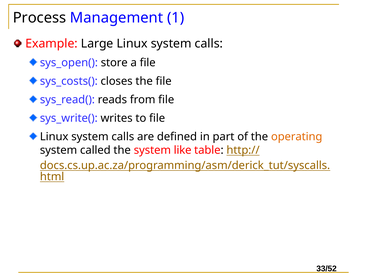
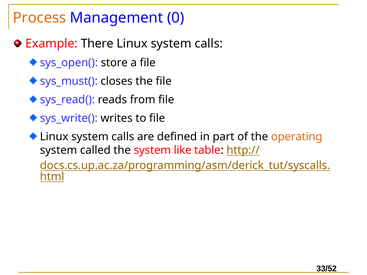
Process colour: black -> orange (40, 18)
1: 1 -> 0 (176, 18)
Large: Large -> There (97, 44)
sys_costs(: sys_costs( -> sys_must( (69, 81)
